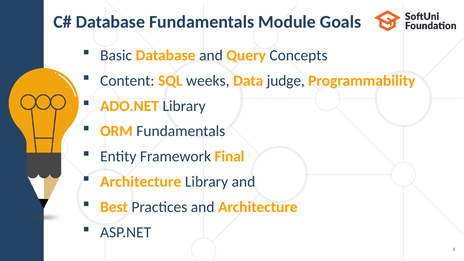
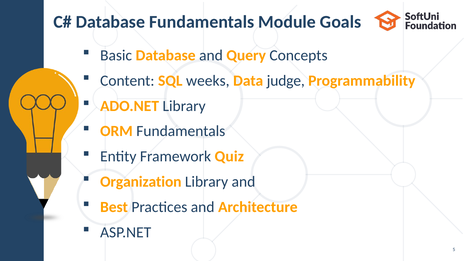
Final: Final -> Quiz (229, 157)
Architecture: Architecture -> Organization (141, 182)
